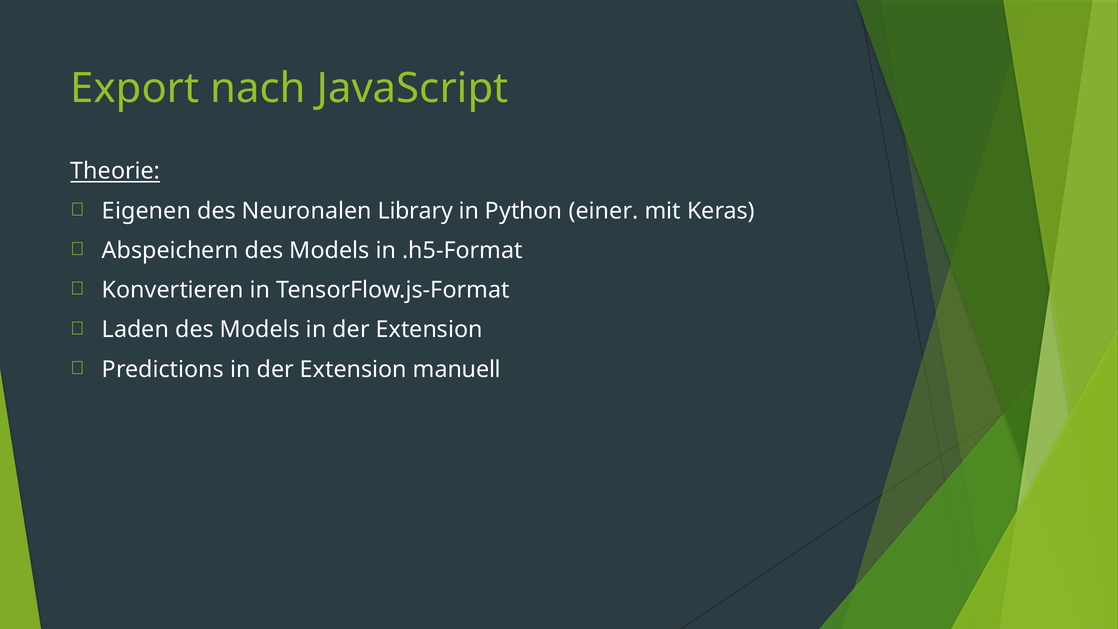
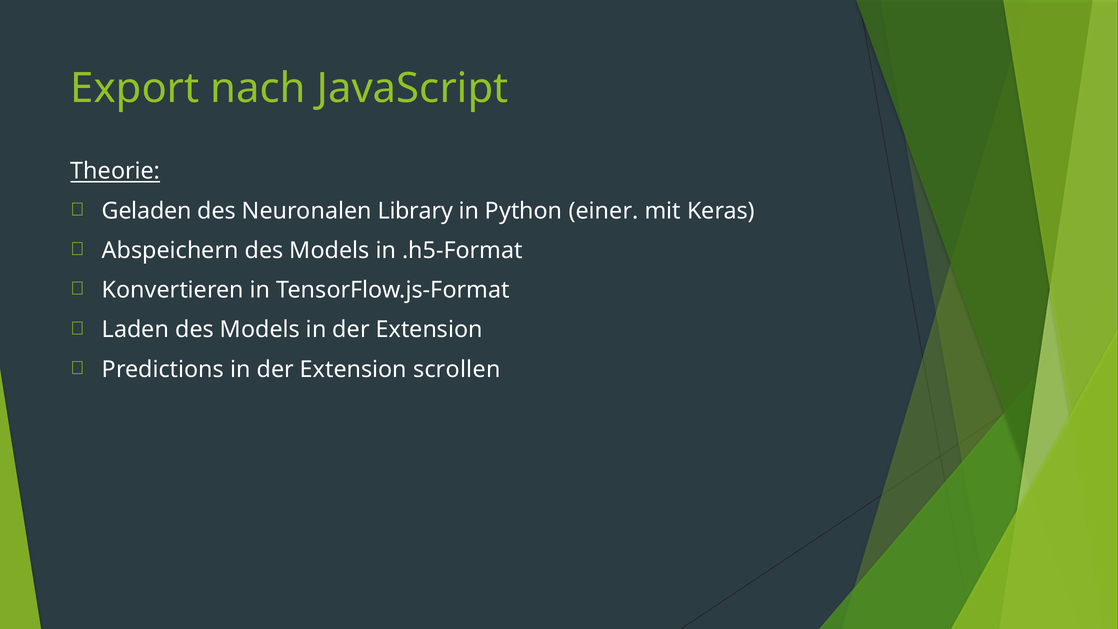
Eigenen: Eigenen -> Geladen (147, 211)
manuell: manuell -> scrollen (457, 369)
